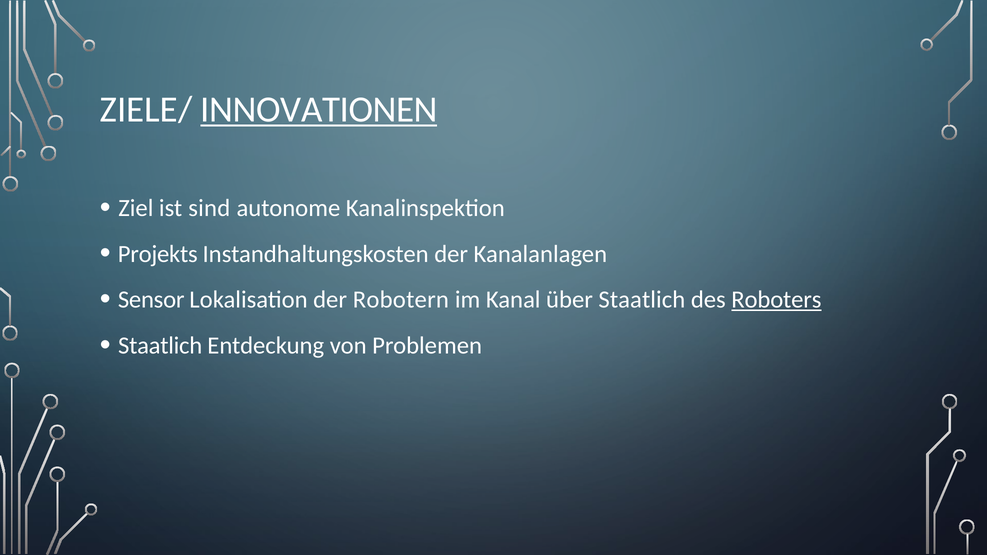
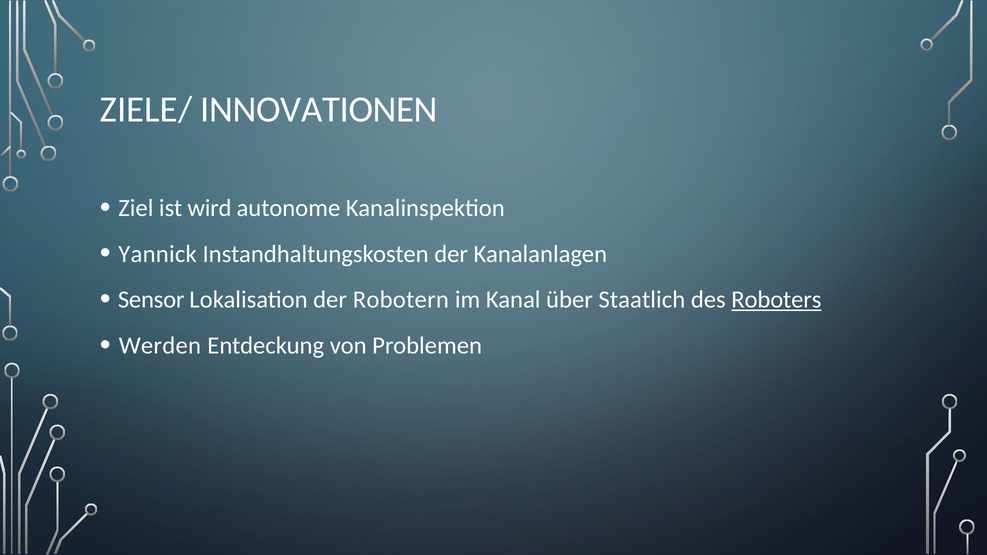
INNOVATIONEN underline: present -> none (319, 110)
sind: sind -> wird (209, 208)
Projekts: Projekts -> Yannick (158, 254)
Staatlich: Staatlich -> Werden (160, 346)
